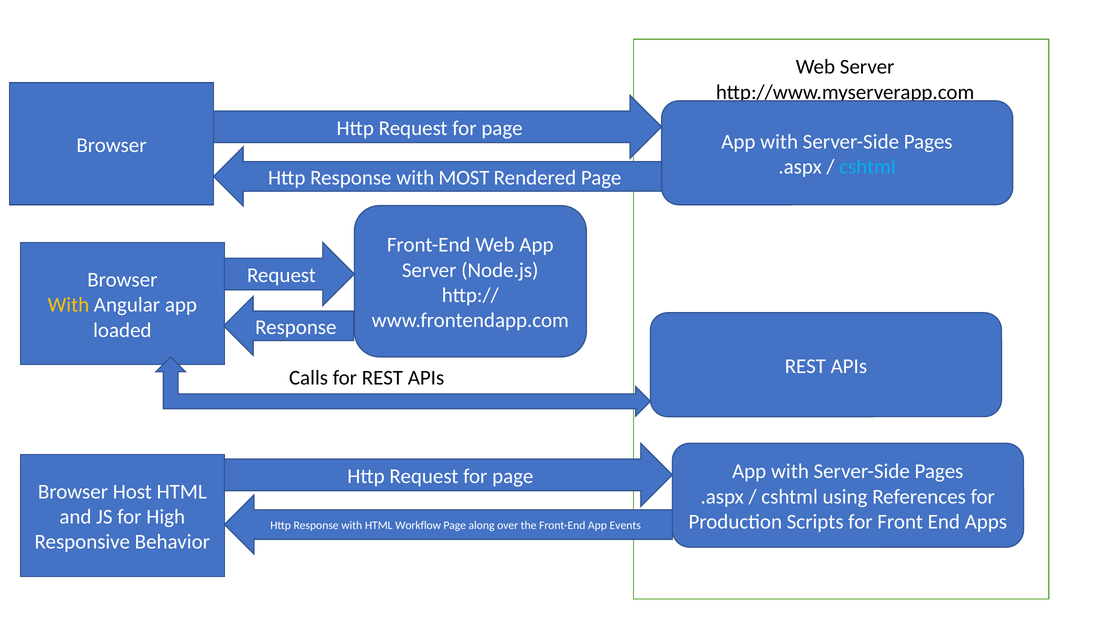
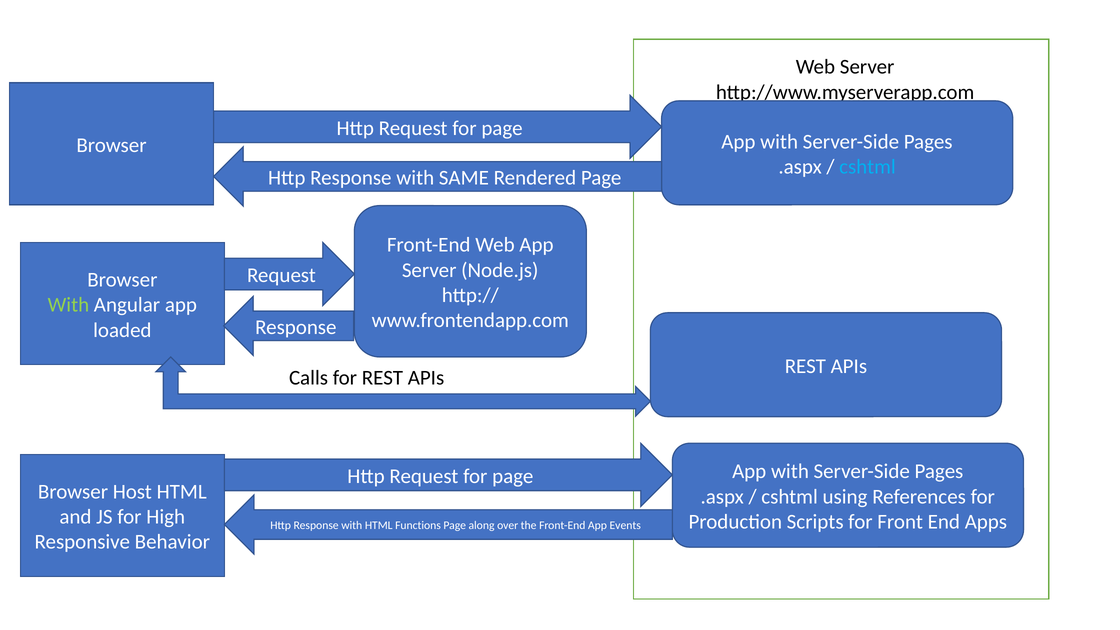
MOST: MOST -> SAME (464, 178)
With colour: yellow -> light green (68, 305)
Workflow: Workflow -> Functions (418, 525)
